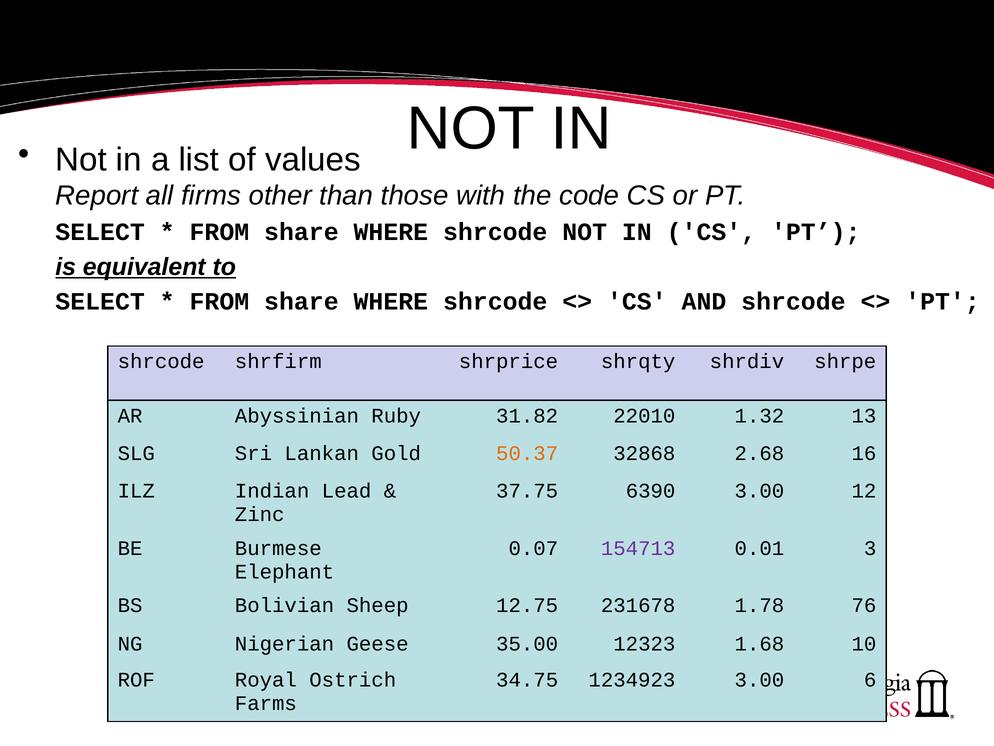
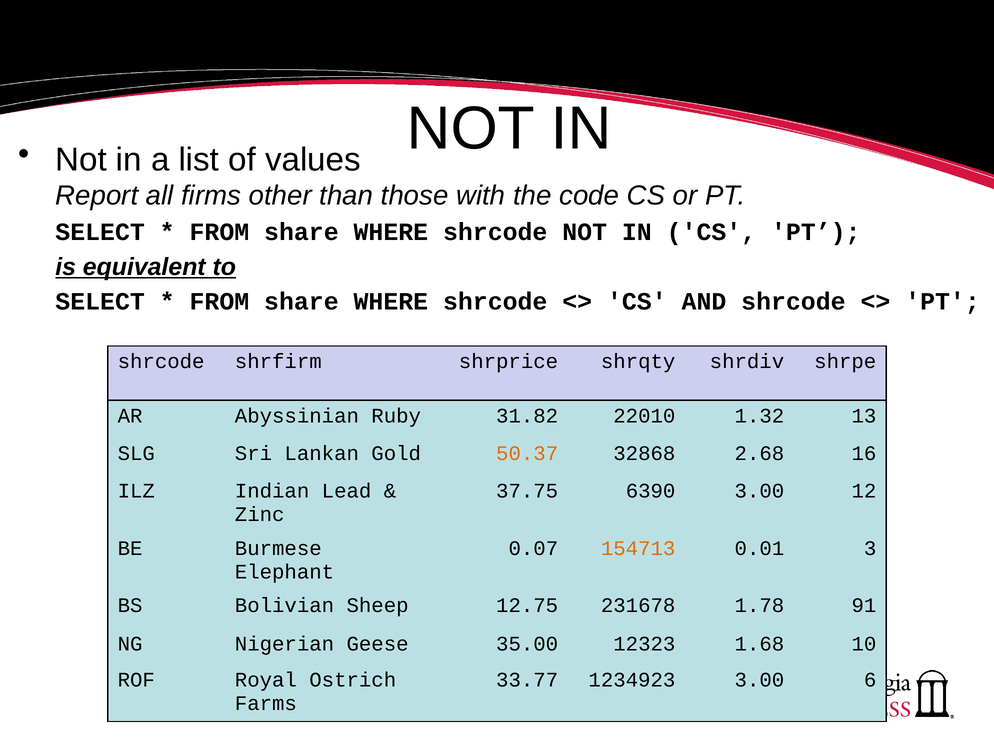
154713 colour: purple -> orange (638, 548)
76: 76 -> 91 (864, 605)
34.75: 34.75 -> 33.77 (527, 679)
